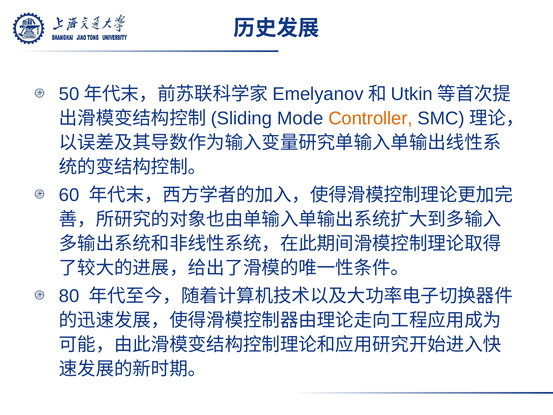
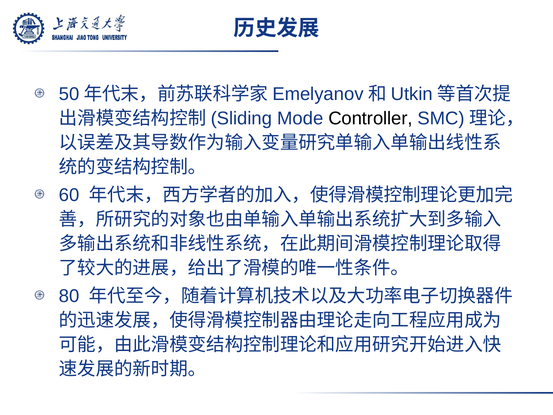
Controller colour: orange -> black (370, 118)
